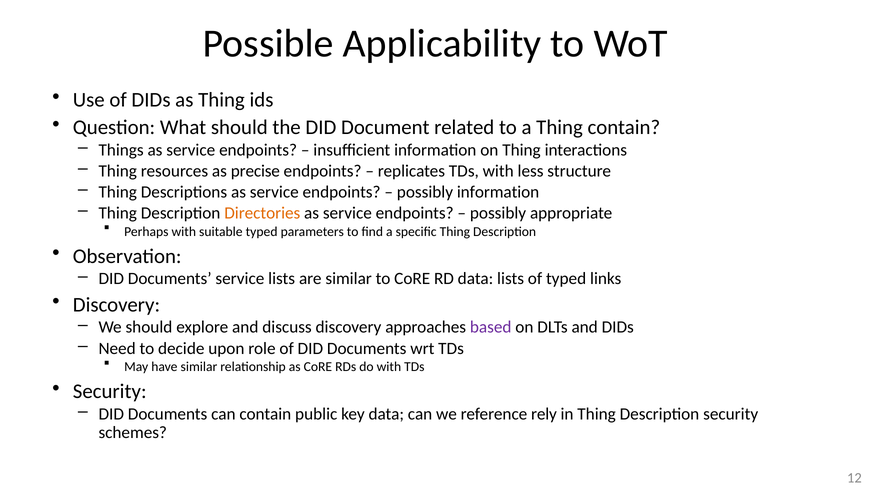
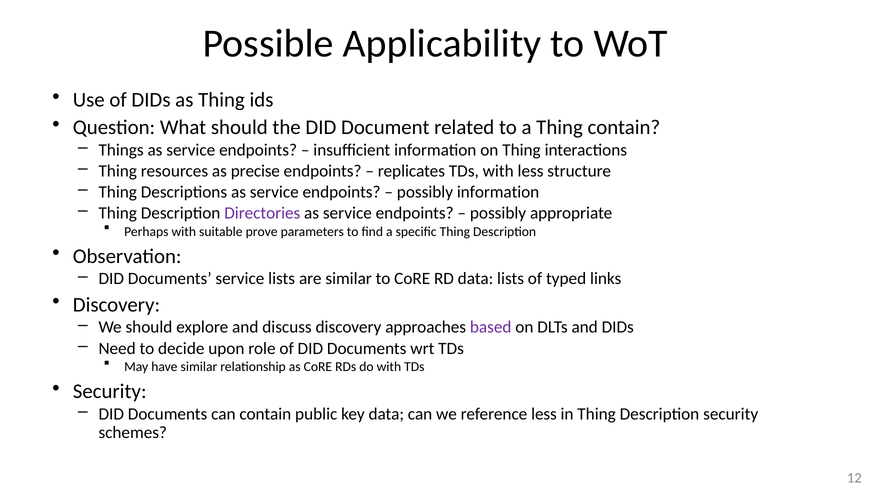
Directories colour: orange -> purple (262, 213)
suitable typed: typed -> prove (262, 232)
reference rely: rely -> less (544, 414)
